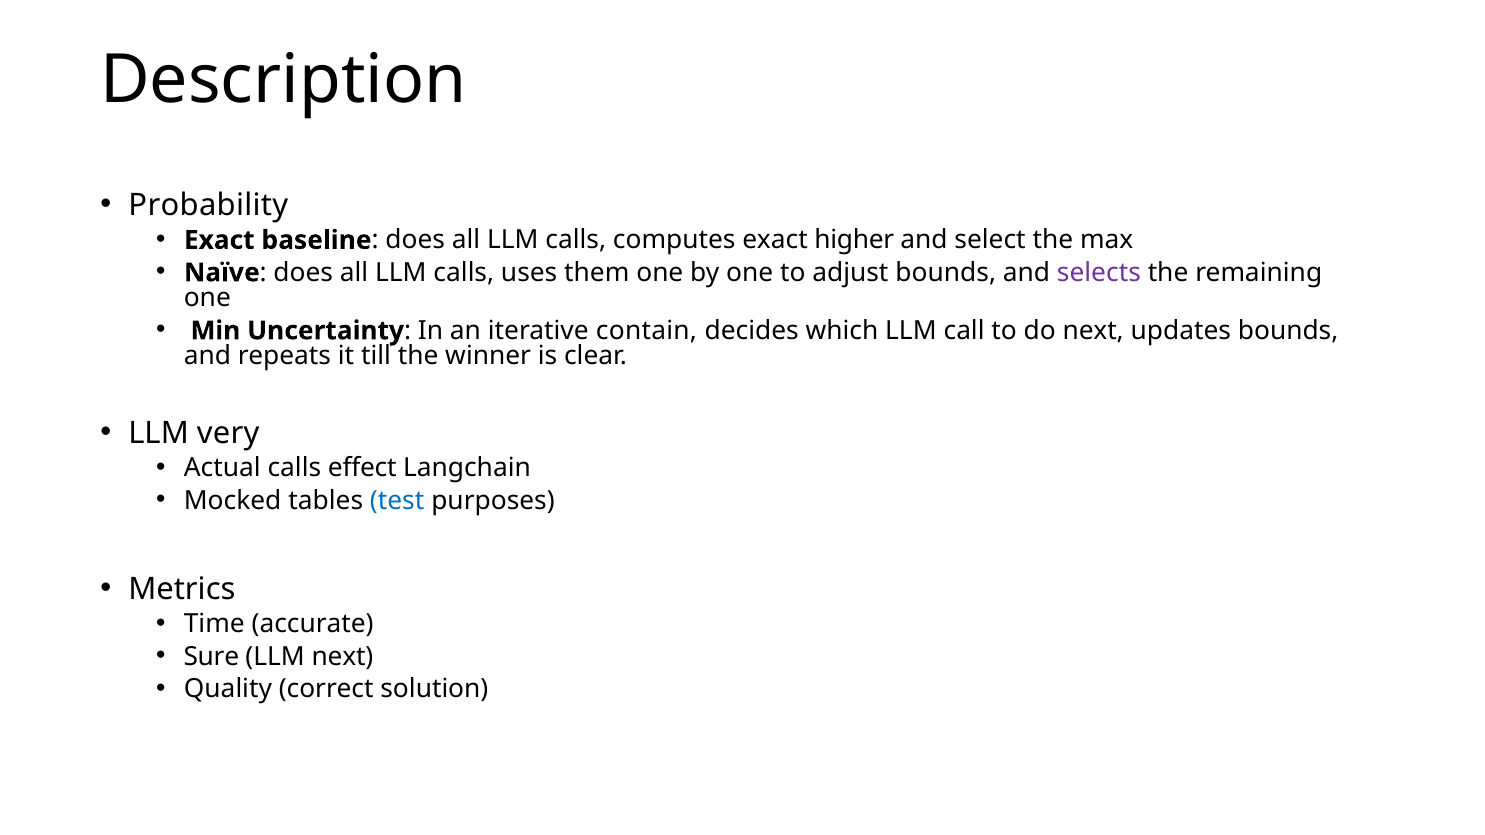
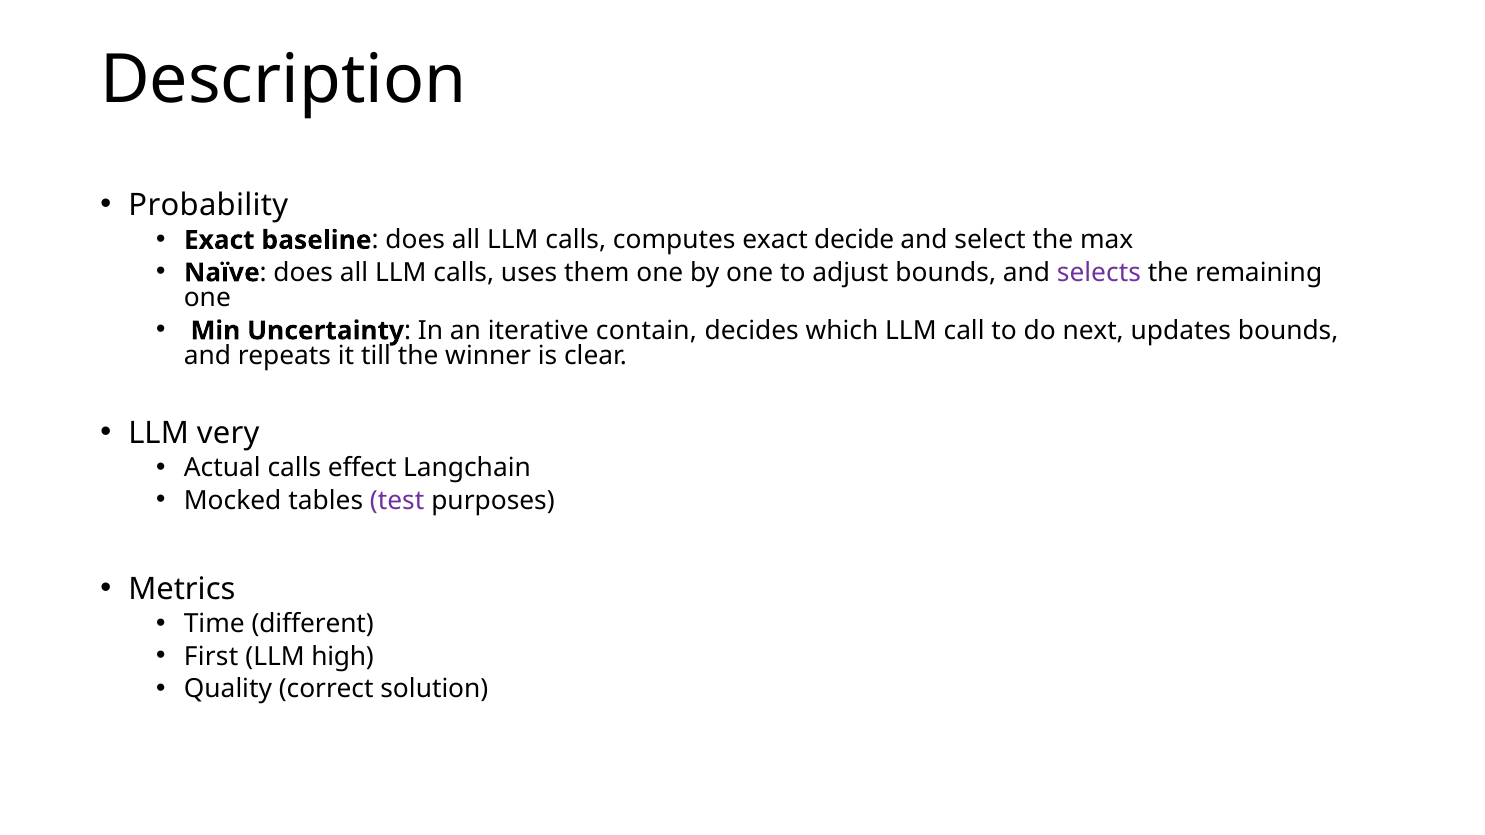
higher: higher -> decide (854, 240)
test colour: blue -> purple (397, 501)
accurate: accurate -> different (313, 624)
Sure: Sure -> First (211, 657)
LLM next: next -> high (343, 657)
